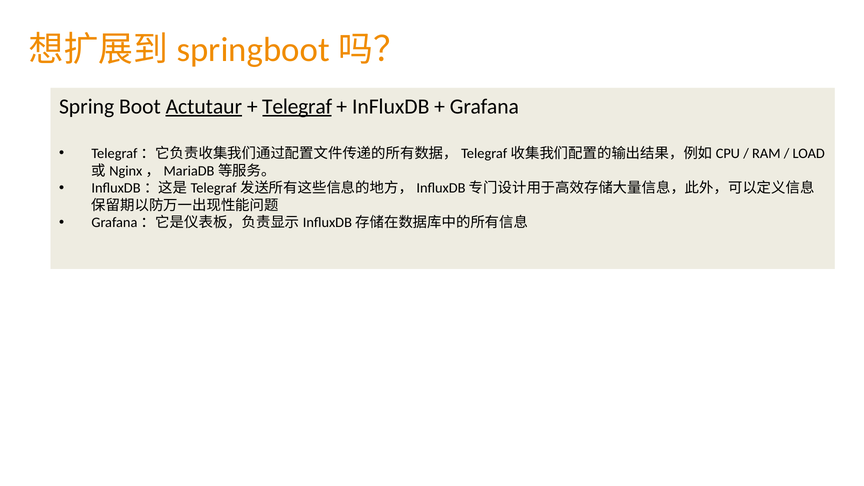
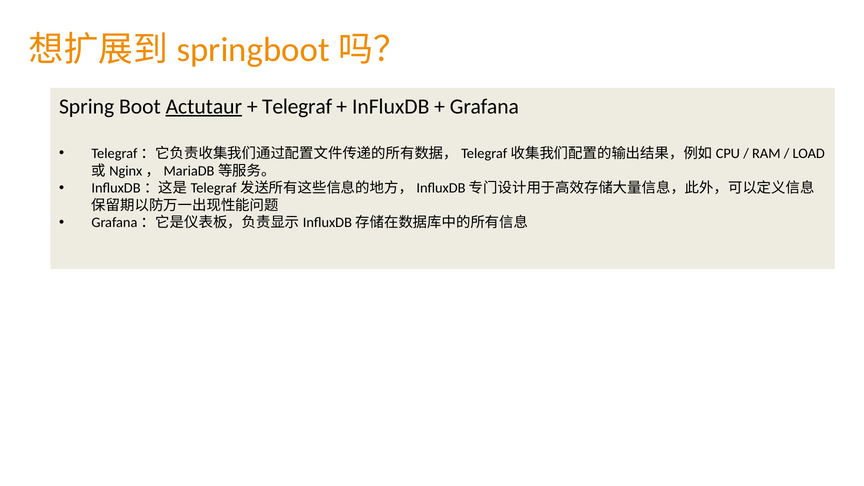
Telegraf underline: present -> none (297, 107)
